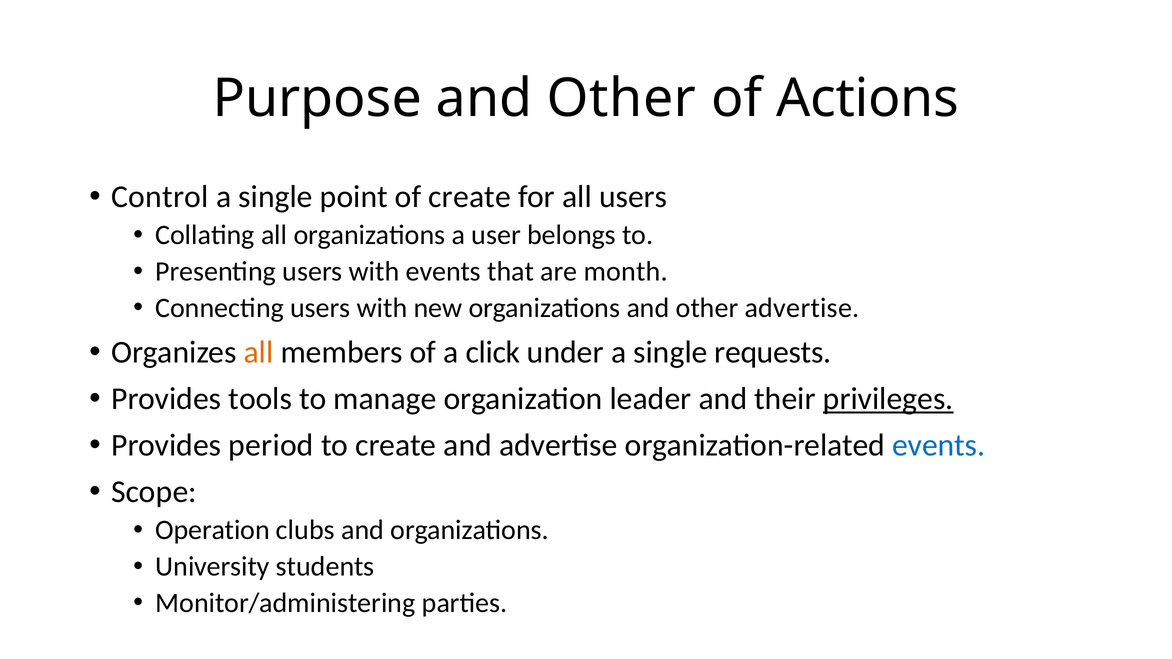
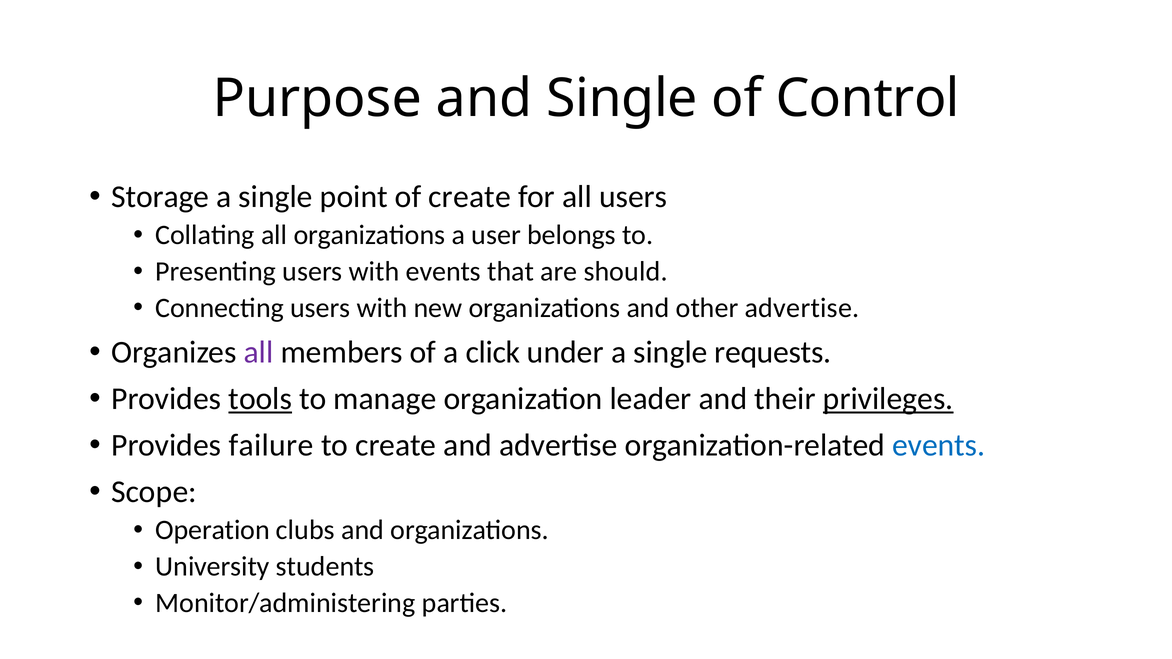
Purpose and Other: Other -> Single (622, 98)
Actions: Actions -> Control (868, 98)
Control: Control -> Storage (160, 197)
month: month -> should (626, 272)
all colour: orange -> purple (259, 353)
tools underline: none -> present (260, 399)
period: period -> failure (271, 445)
